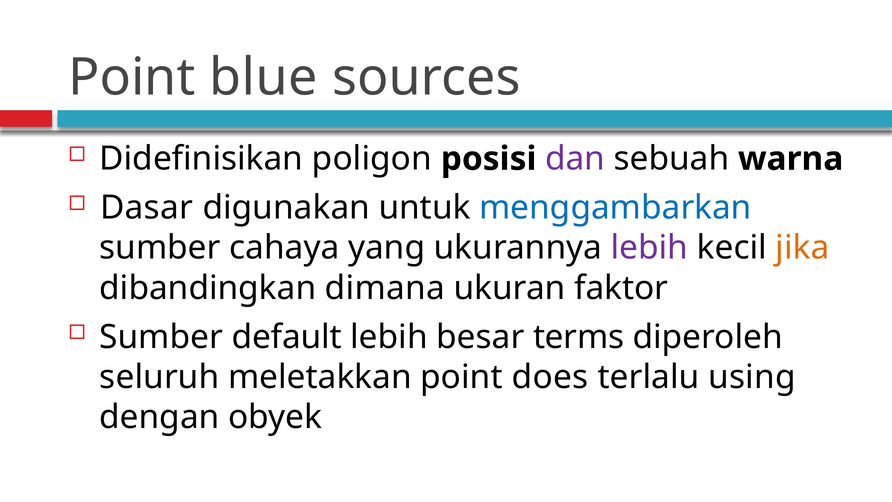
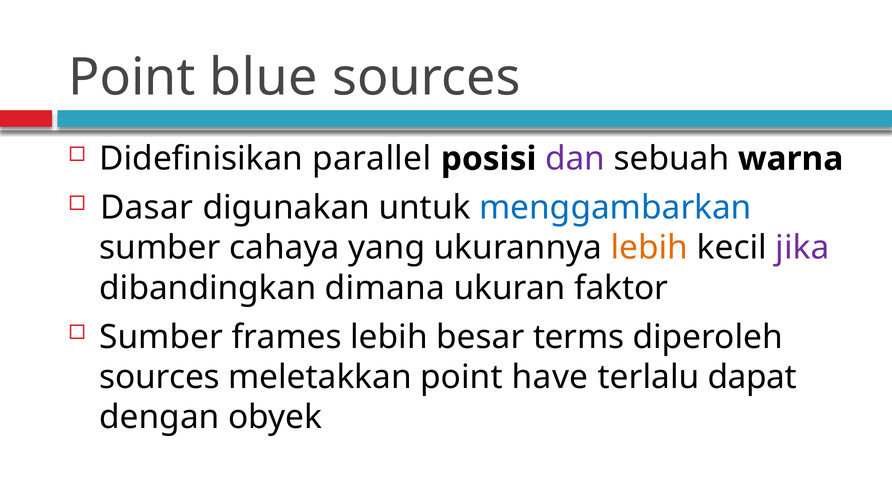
poligon: poligon -> parallel (372, 159)
lebih colour: purple -> orange (650, 248)
jika colour: orange -> purple (802, 248)
default: default -> frames (287, 337)
seluruh: seluruh -> sources (160, 377)
does: does -> have (550, 377)
using: using -> dapat (752, 377)
